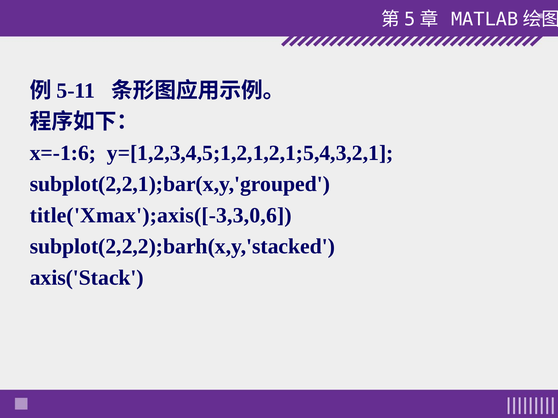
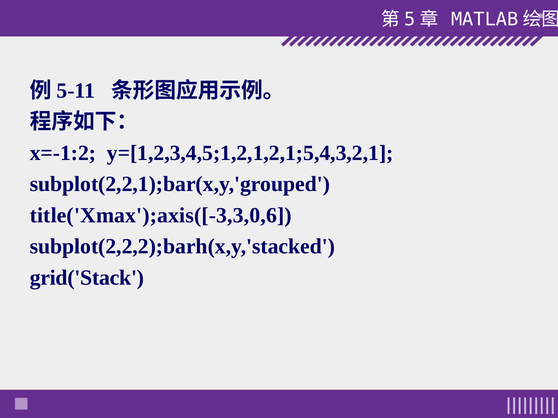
x=-1:6: x=-1:6 -> x=-1:2 (63, 153)
axis('Stack: axis('Stack -> grid('Stack (87, 278)
